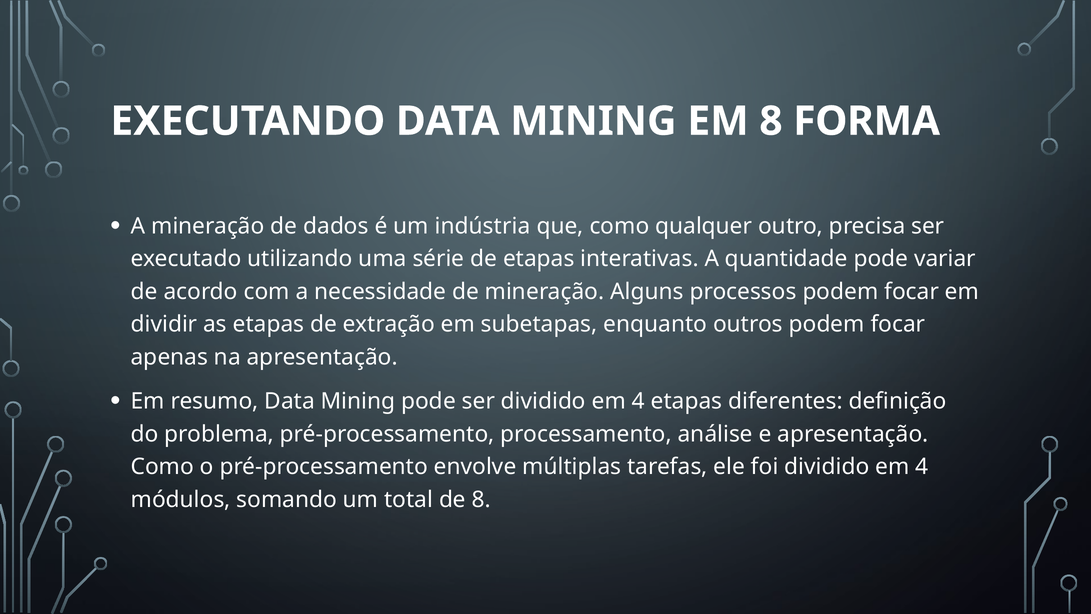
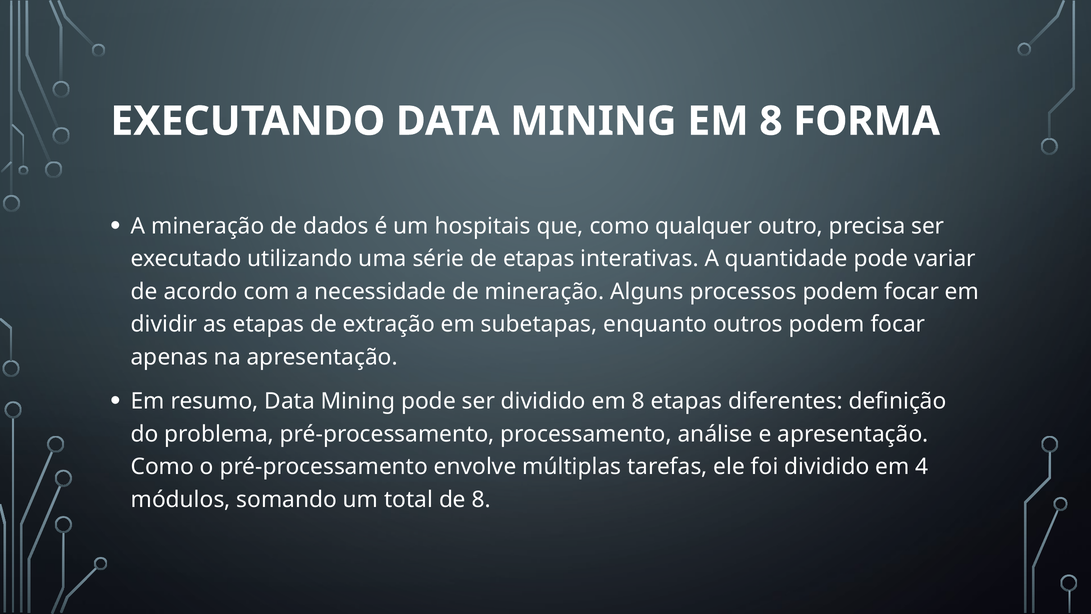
indústria: indústria -> hospitais (483, 226)
ser dividido em 4: 4 -> 8 (638, 401)
